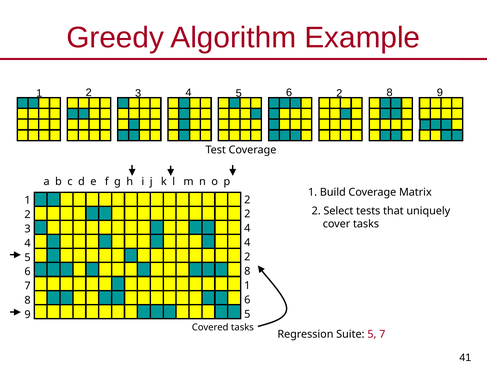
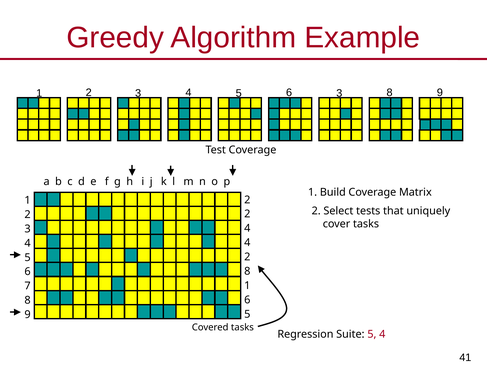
6 2: 2 -> 3 (339, 93)
5 7: 7 -> 4 (382, 334)
